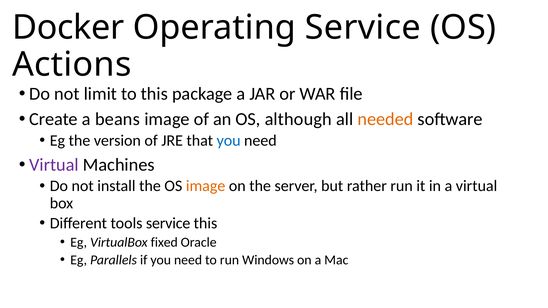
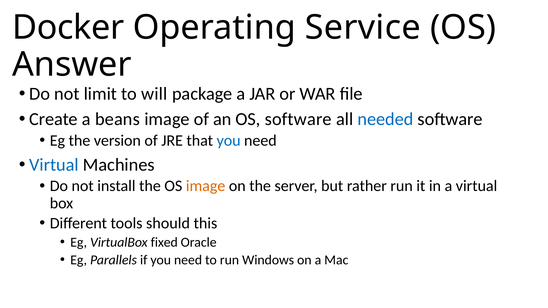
Actions: Actions -> Answer (72, 64)
to this: this -> will (154, 94)
OS although: although -> software (298, 119)
needed colour: orange -> blue (385, 119)
Virtual colour: purple -> blue (54, 165)
tools service: service -> should (168, 224)
